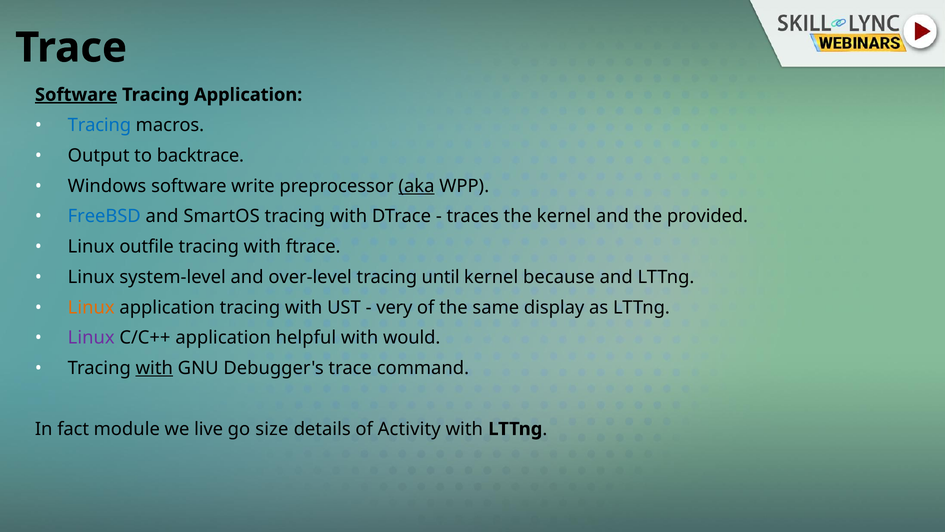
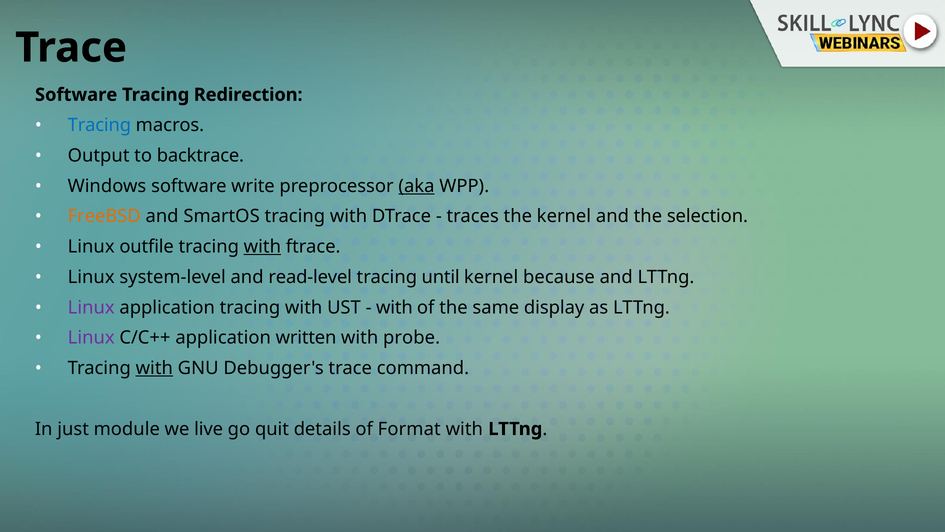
Software underline: present -> none (76, 95)
Tracing Application: Application -> Redirection (248, 95)
FreeBSD colour: blue -> orange (104, 216)
provided: provided -> selection (707, 216)
with underline: none -> present (262, 247)
over-level: over-level -> read-level (310, 277)
Linux colour: orange -> purple (91, 307)
very: very -> with (394, 307)
helpful: helpful -> written (306, 338)
would: would -> probe (412, 338)
fact: fact -> just (73, 429)
size: size -> quit (272, 429)
Activity: Activity -> Format (409, 429)
